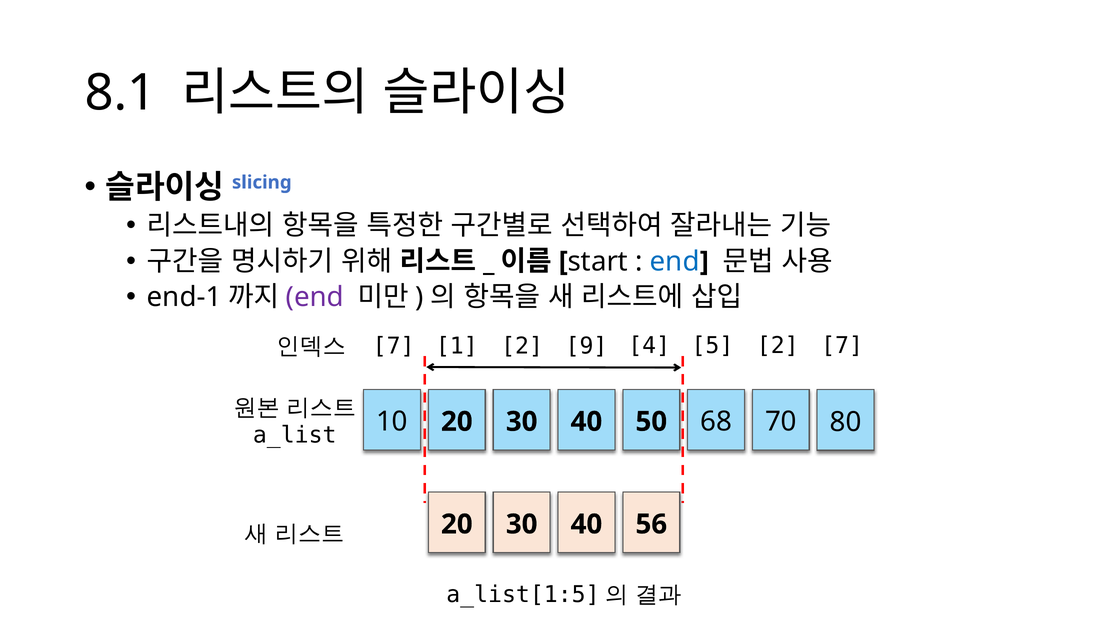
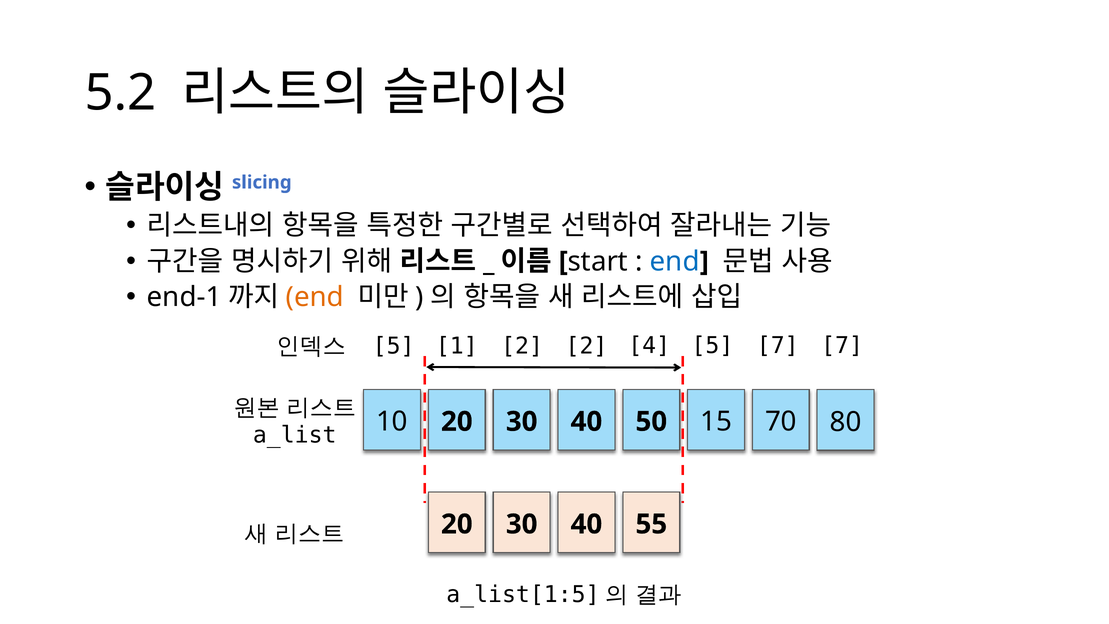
8.1: 8.1 -> 5.2 (120, 93)
end colour: purple -> orange (315, 297)
7: 7 -> 5 (394, 346)
2 9: 9 -> 2 (586, 346)
5 2: 2 -> 7 (778, 345)
68: 68 -> 15 (716, 422)
56: 56 -> 55 (651, 524)
